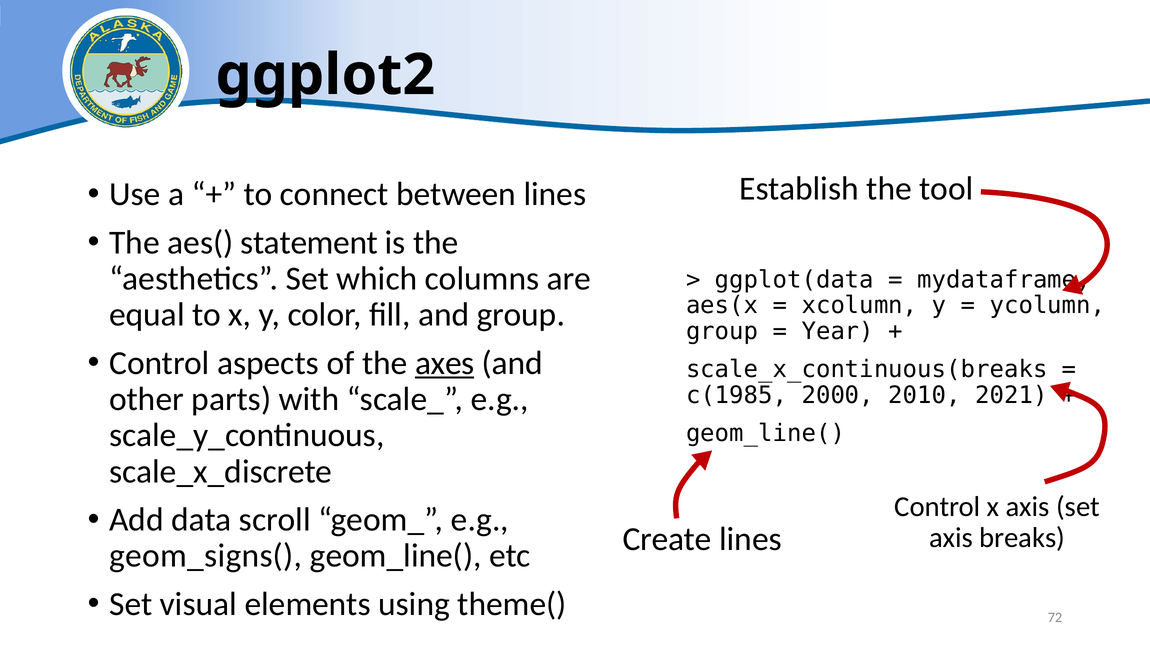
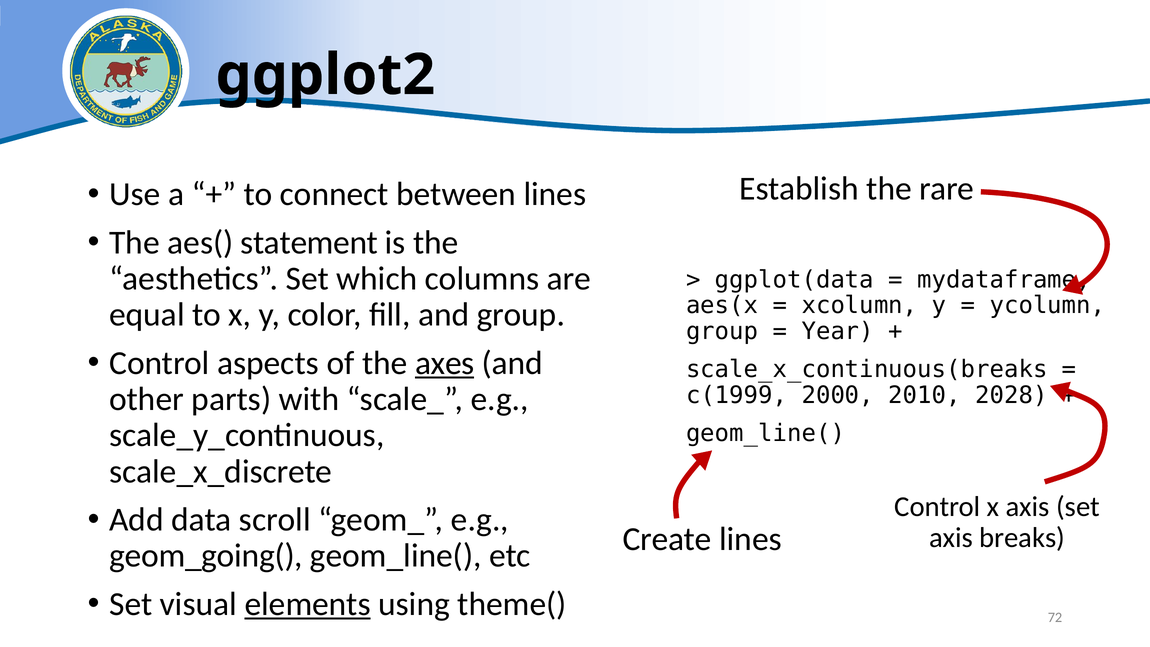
tool: tool -> rare (947, 189)
c(1985: c(1985 -> c(1999 (737, 395)
2021: 2021 -> 2028 (1011, 395)
geom_signs(: geom_signs( -> geom_going( (206, 556)
elements underline: none -> present (308, 604)
